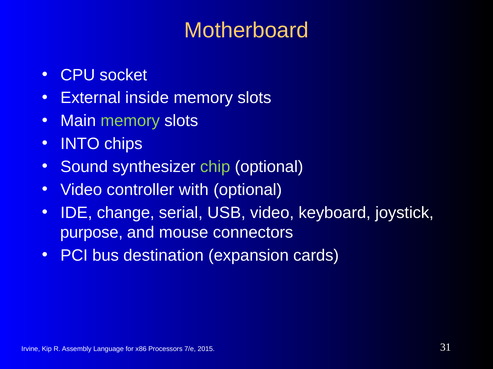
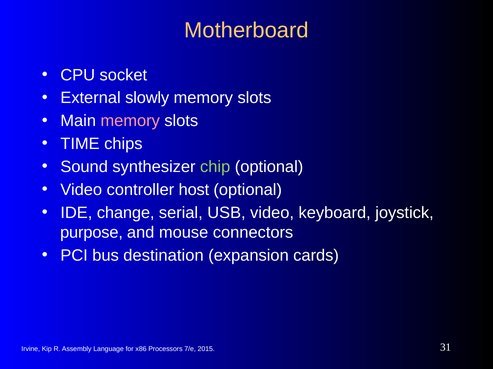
inside: inside -> slowly (147, 98)
memory colour: light green -> pink (130, 121)
INTO: INTO -> TIME (80, 144)
with: with -> host (194, 190)
